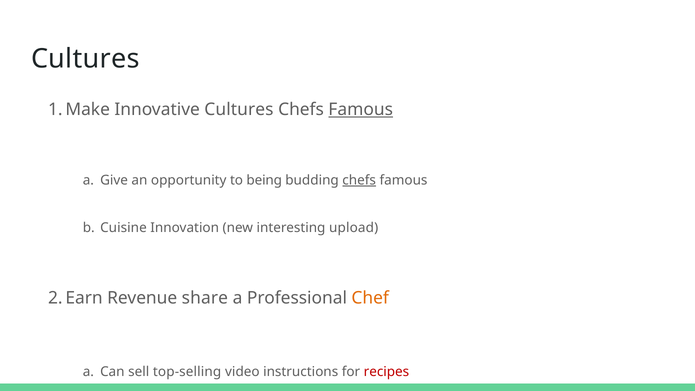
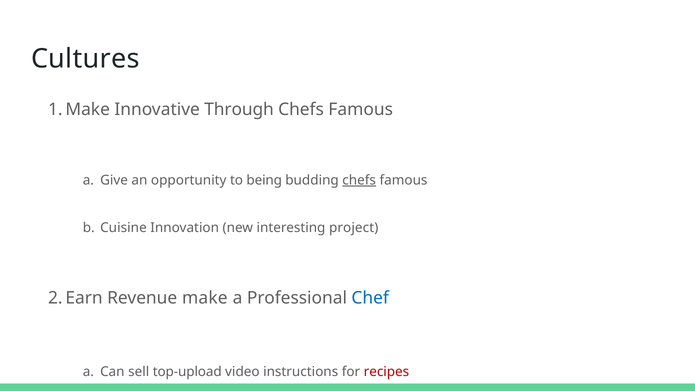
Innovative Cultures: Cultures -> Through (239, 109)
Famous underline: present -> none (361, 109)
upload: upload -> project (354, 228)
share: share -> make (205, 298)
Chef colour: orange -> blue (370, 298)
top-selling: top-selling -> top-upload (187, 372)
